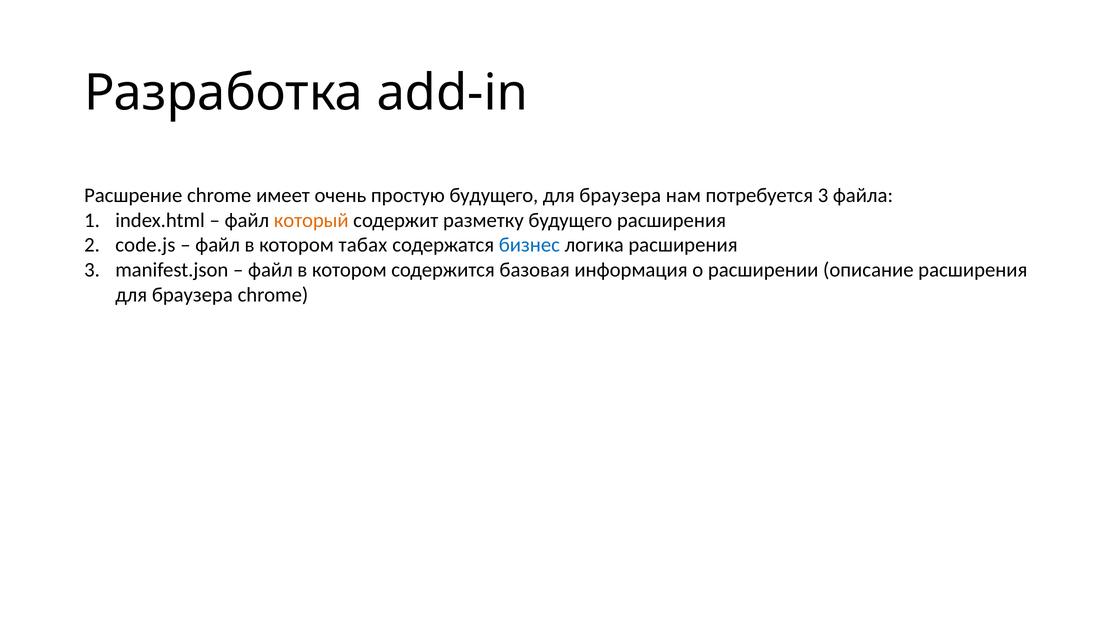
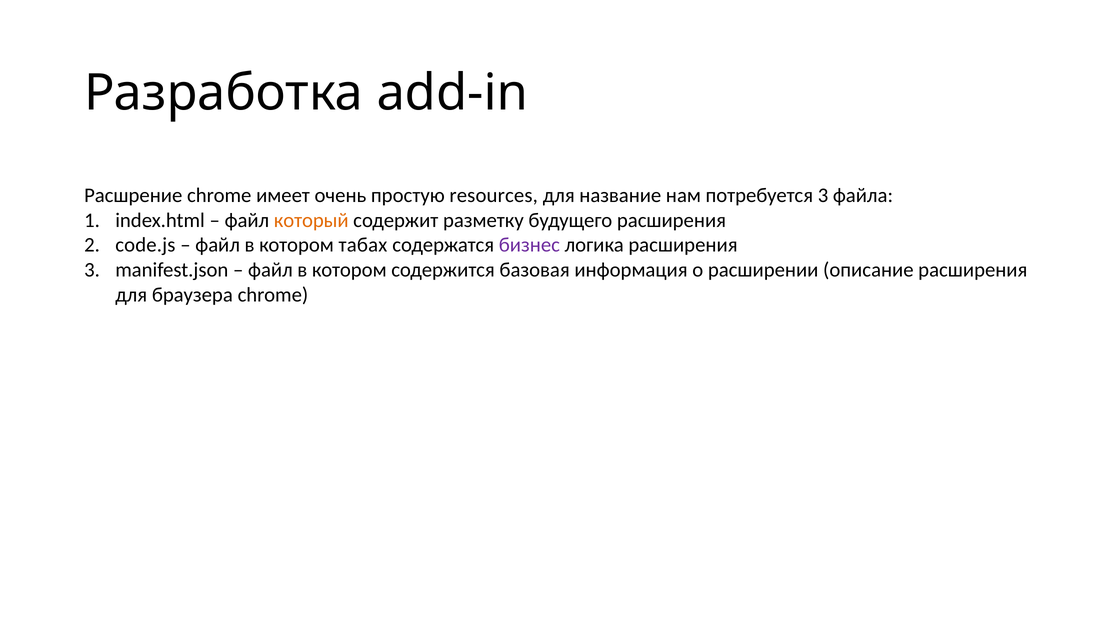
простую будущего: будущего -> resources (494, 195)
браузера: браузера -> название (620, 195)
бизнес colour: blue -> purple (529, 245)
